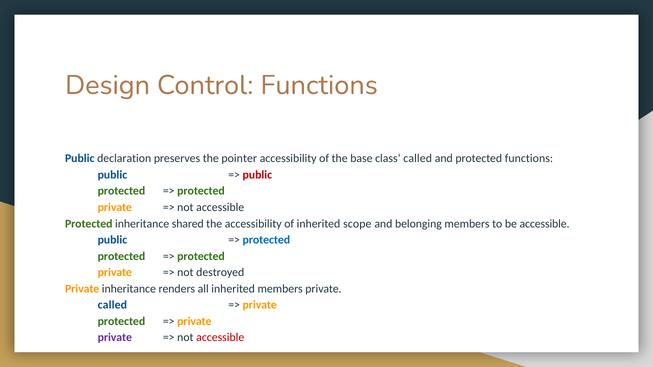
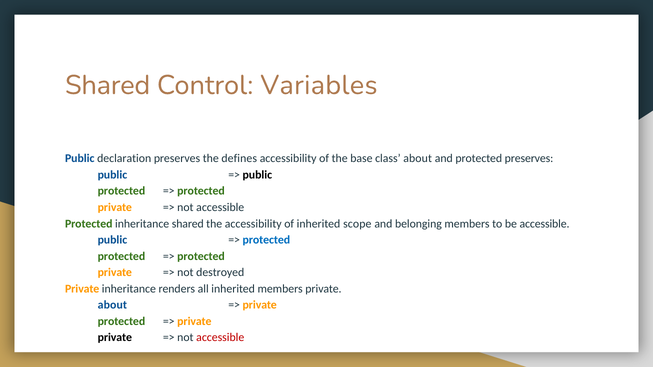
Design: Design -> Shared (108, 85)
Control Functions: Functions -> Variables (319, 85)
pointer: pointer -> defines (239, 159)
class called: called -> about (418, 159)
protected functions: functions -> preserves (529, 159)
public colour: red -> black (257, 175)
called: called -> about (112, 305)
private colour: purple -> black (115, 338)
